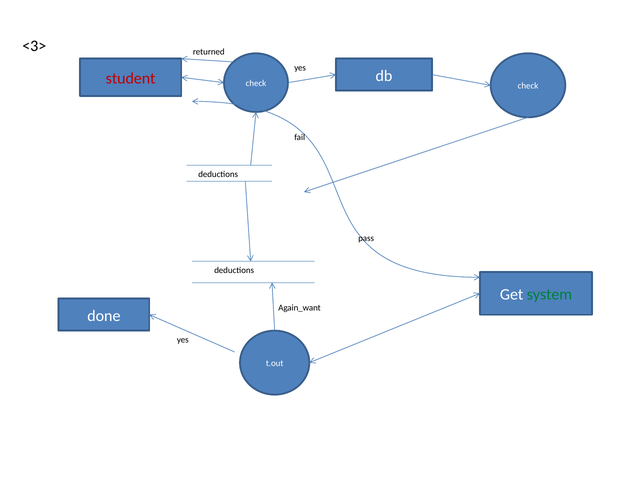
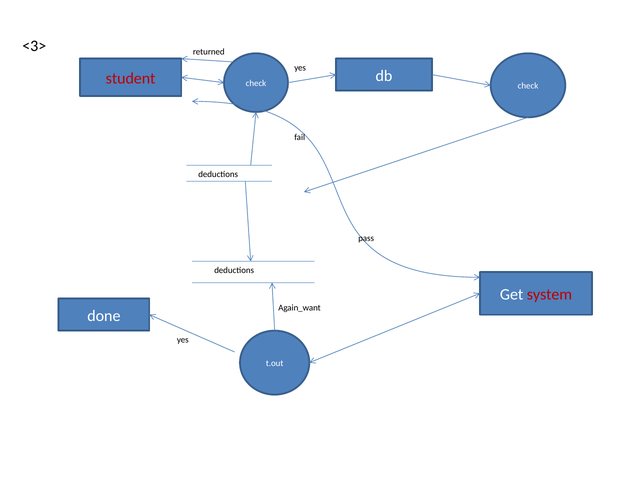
system colour: green -> red (549, 294)
